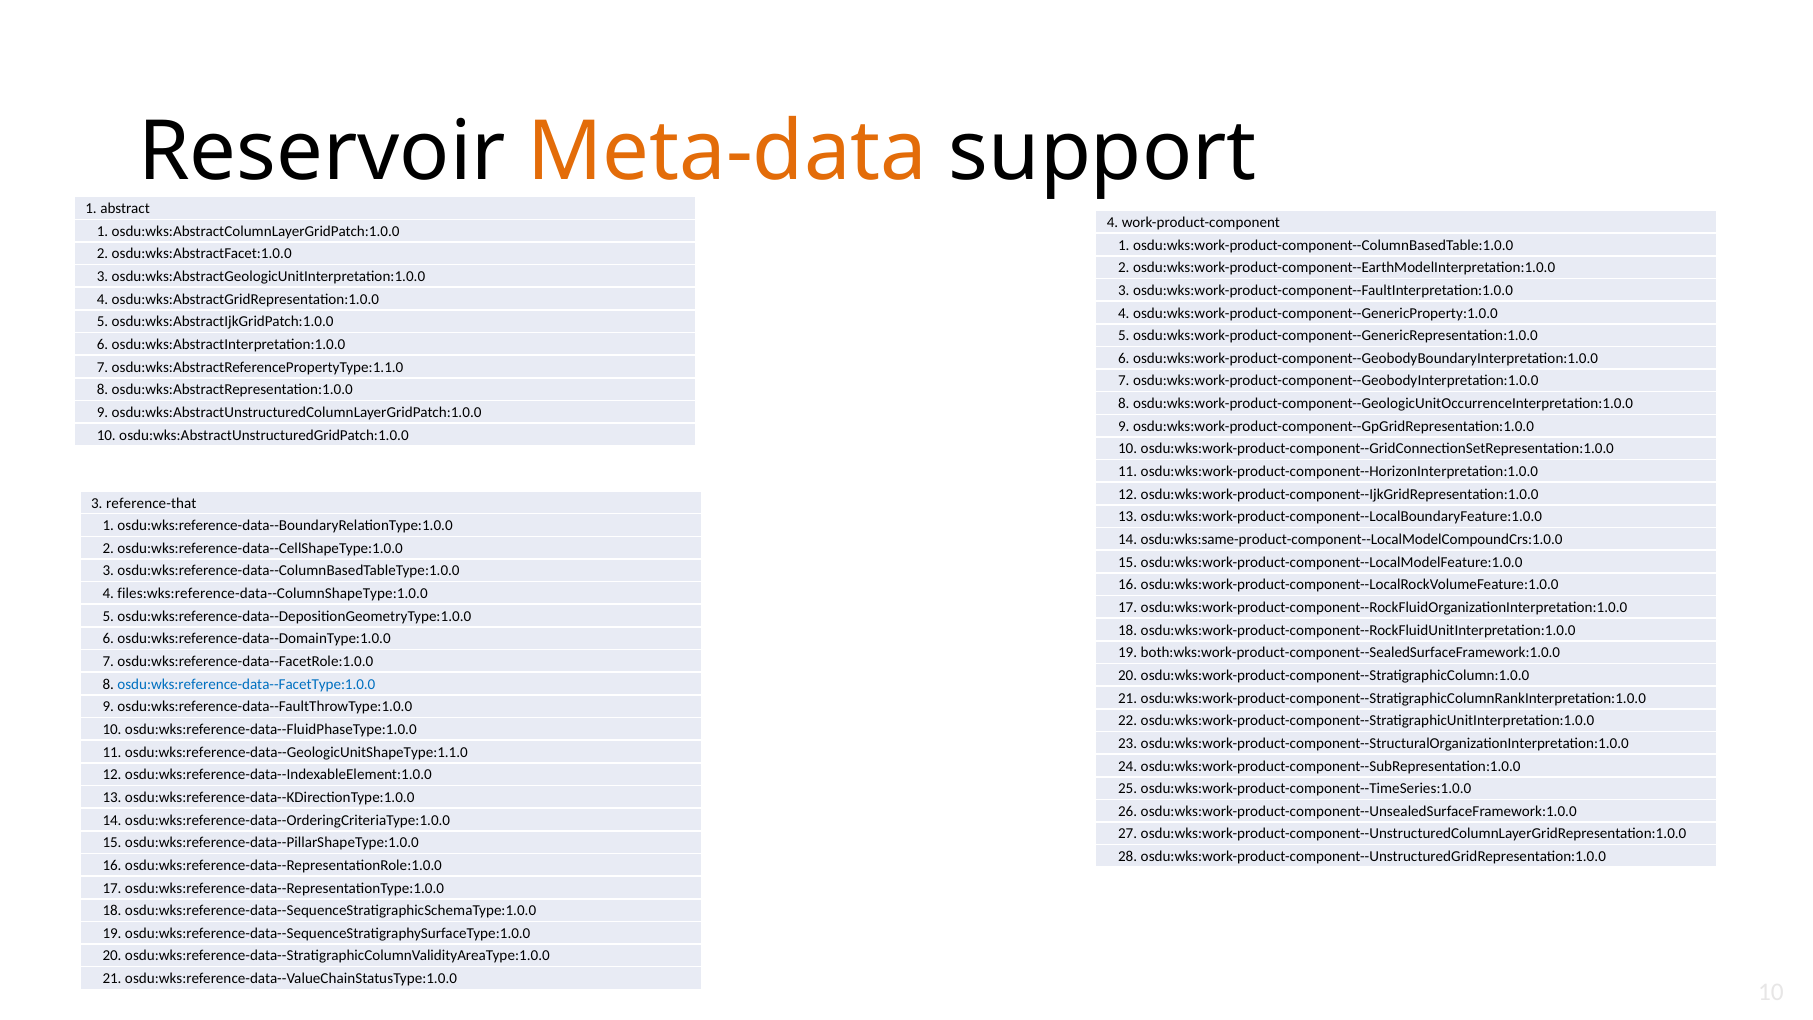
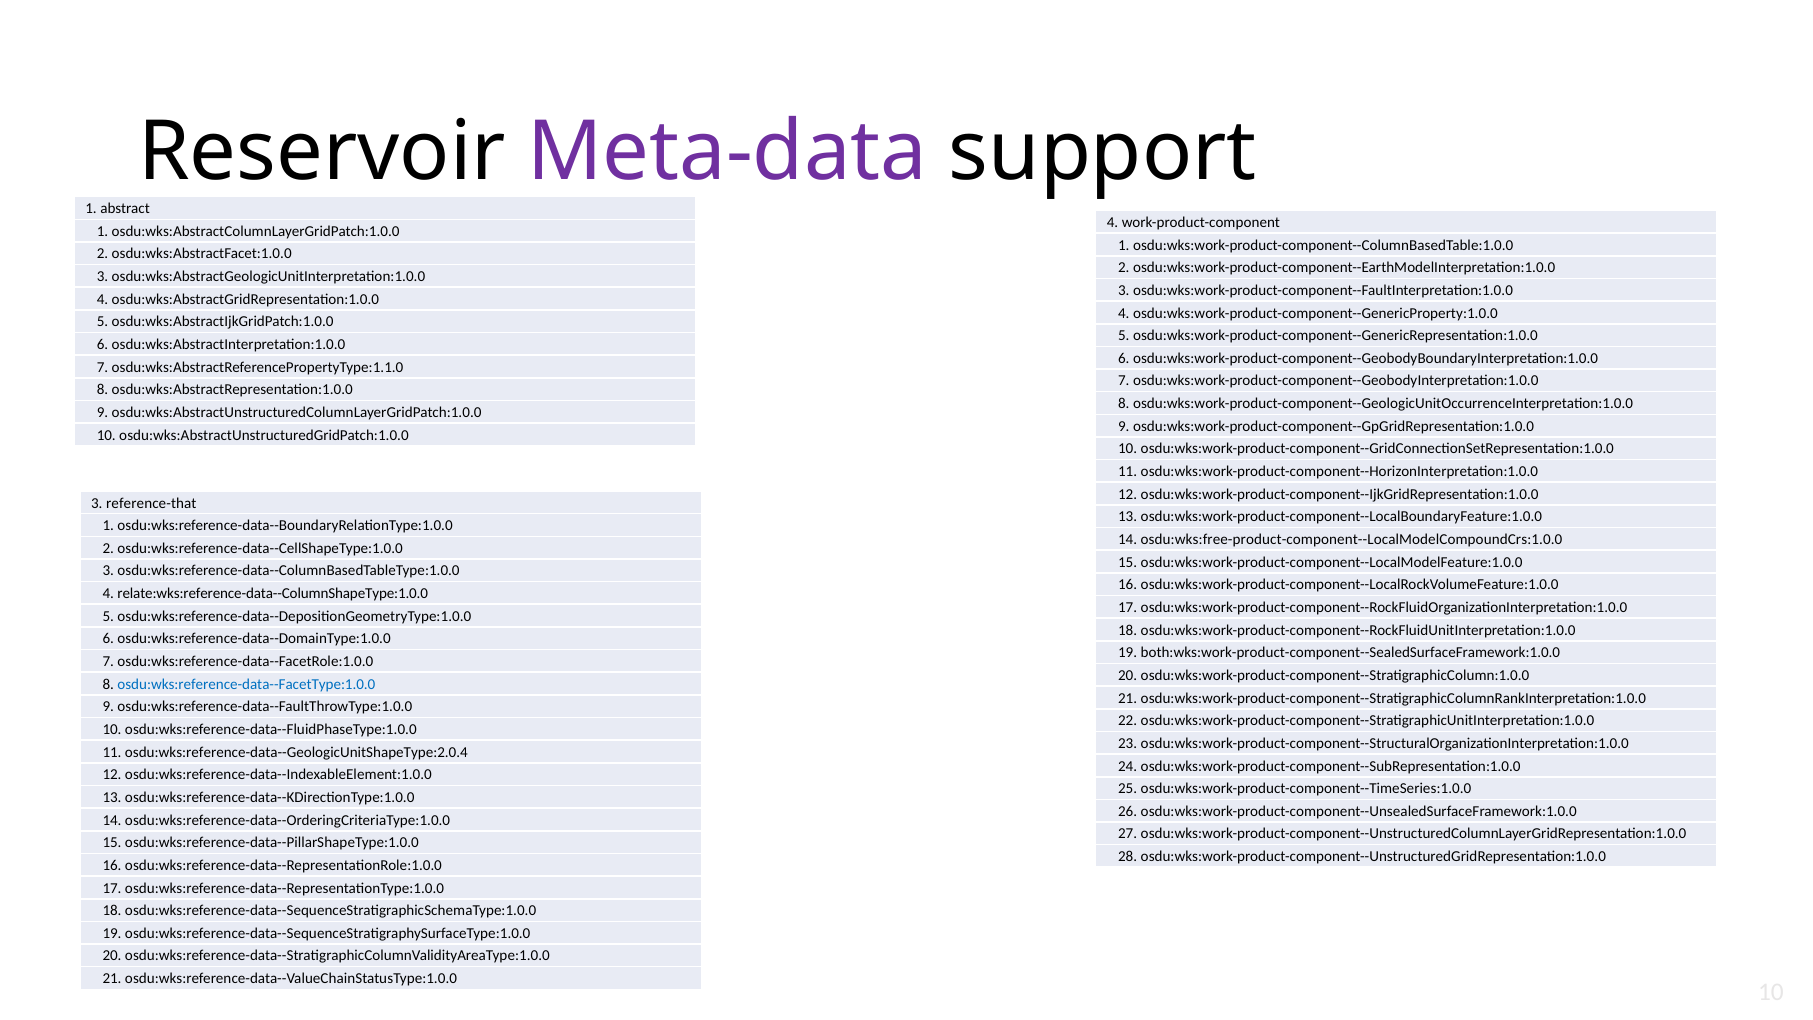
Meta-data colour: orange -> purple (727, 152)
osdu:wks:same-product-component--LocalModelCompoundCrs:1.0.0: osdu:wks:same-product-component--LocalModelCompoundCrs:1.0.0 -> osdu:wks:free-product-component--LocalModelCompoundCrs:1.0.0 (1351, 539)
files:wks:reference-data--ColumnShapeType:1.0.0: files:wks:reference-data--ColumnShapeType:1.0.0 -> relate:wks:reference-data--ColumnShapeType:1.0.0 (273, 594)
osdu:wks:reference-data--GeologicUnitShapeType:1.1.0: osdu:wks:reference-data--GeologicUnitShapeType:1.1.0 -> osdu:wks:reference-data--GeologicUnitShapeType:2.0.4 (296, 752)
